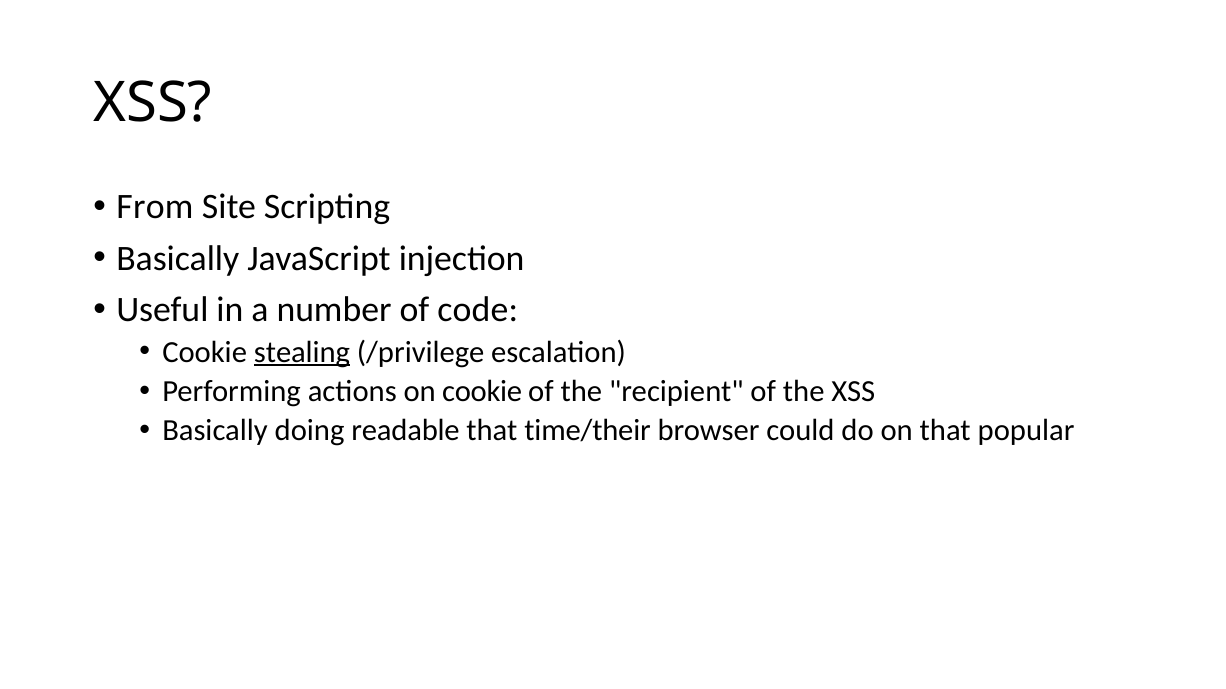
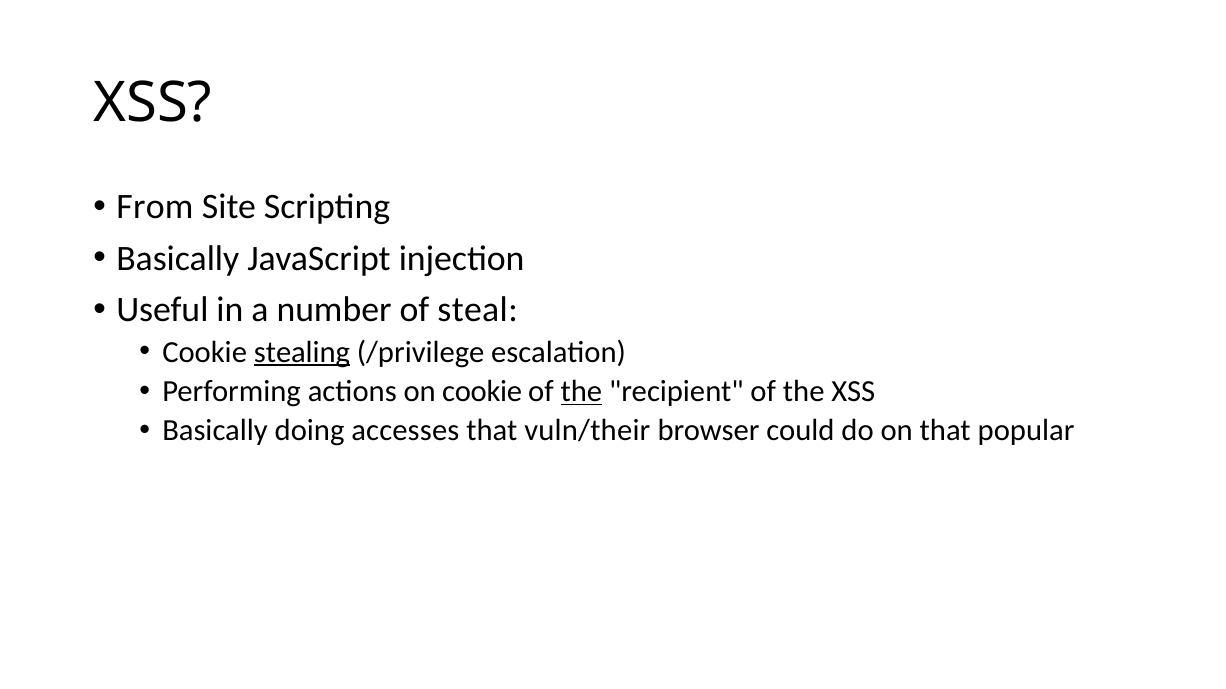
code: code -> steal (478, 310)
the underline: none -> present (581, 392)
readable: readable -> accesses (405, 431)
time/their: time/their -> vuln/their (587, 431)
